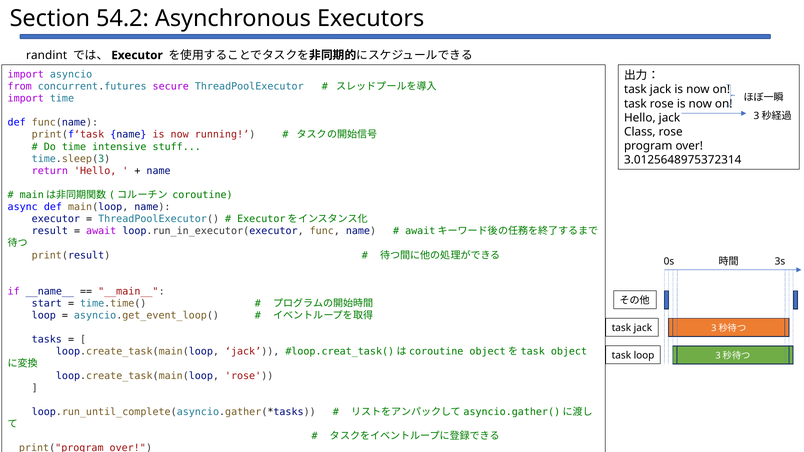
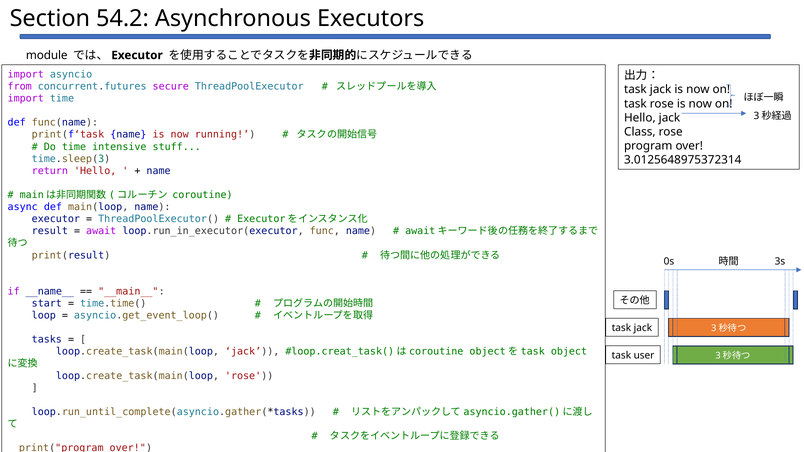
randint: randint -> module (47, 55)
task loop: loop -> user (644, 356)
